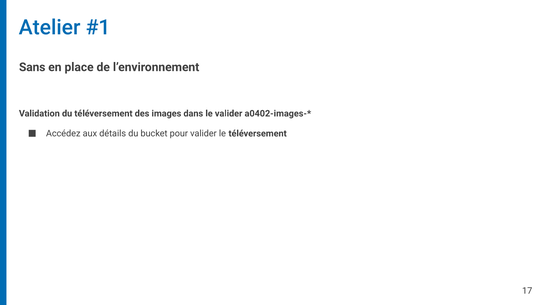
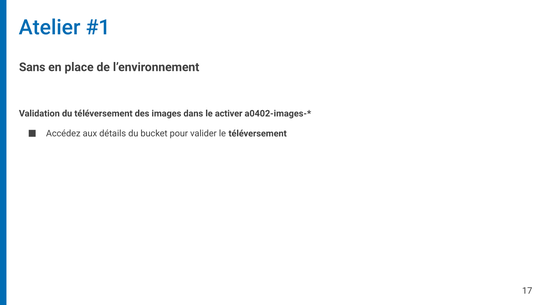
le valider: valider -> activer (229, 113)
